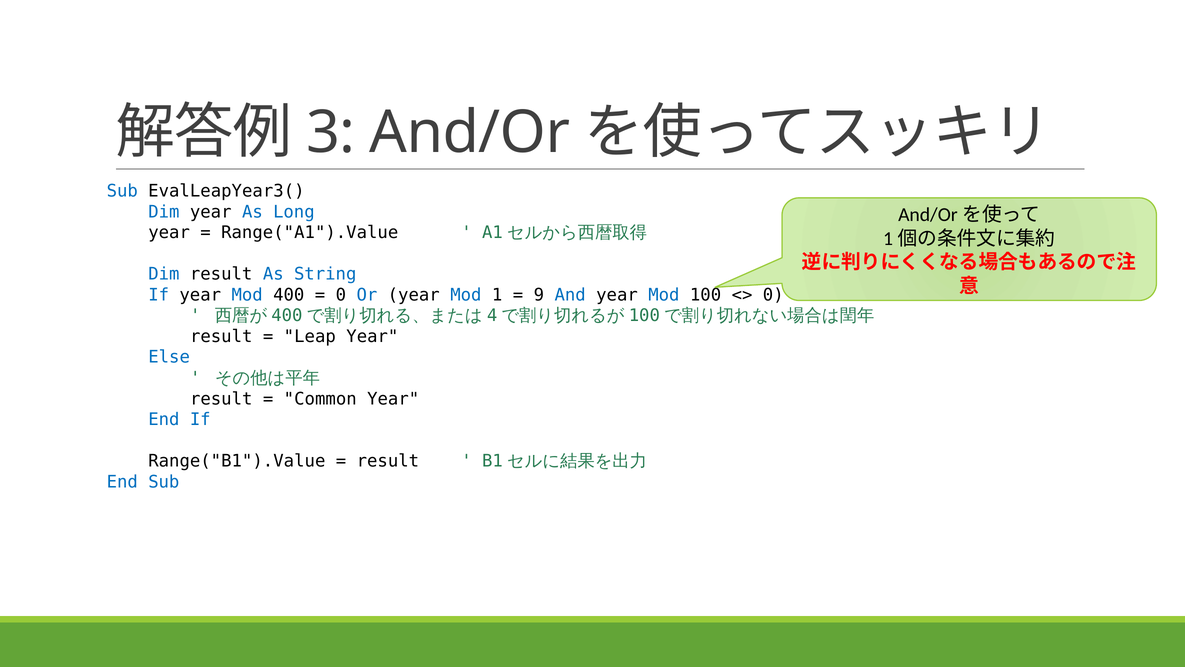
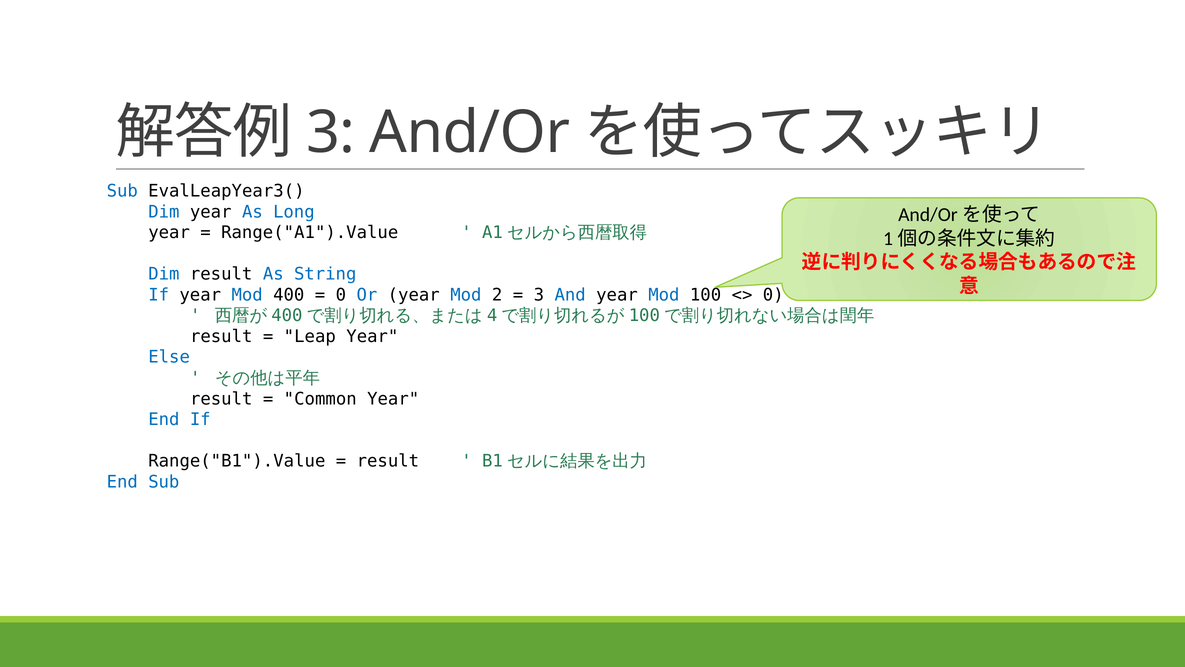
1: 1 -> 2 (497, 295)
9: 9 -> 3 (539, 295)
